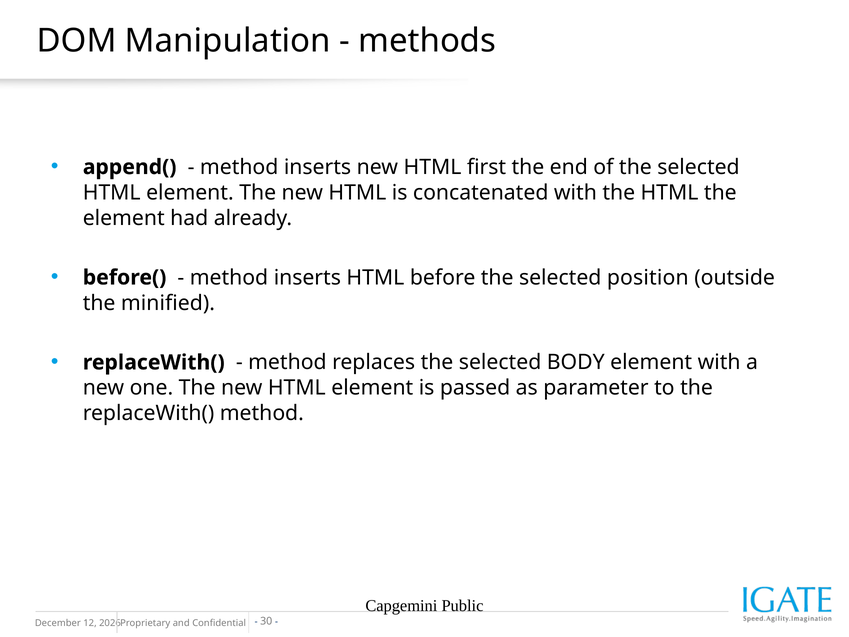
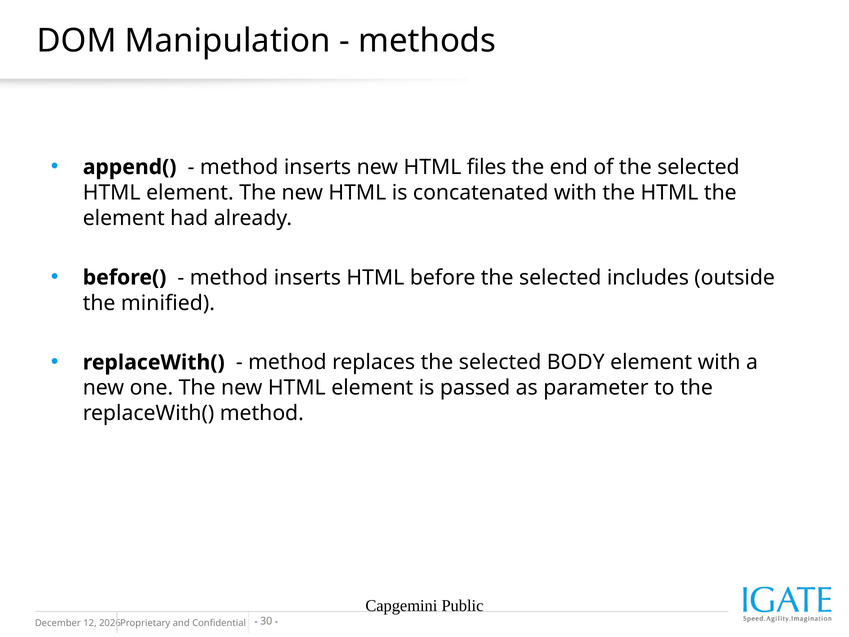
first: first -> files (487, 167)
position: position -> includes (648, 277)
